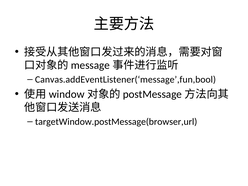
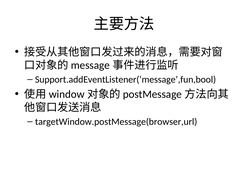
Canvas.addEventListener(‘message’,fun,bool: Canvas.addEventListener(‘message’,fun,bool -> Support.addEventListener(‘message’,fun,bool (126, 79)
